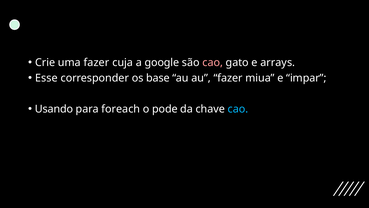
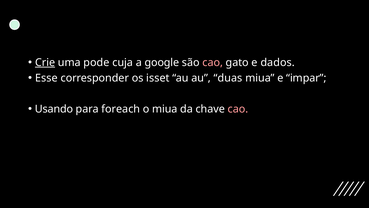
Crie underline: none -> present (45, 62)
uma fazer: fazer -> pode (96, 62)
arrays: arrays -> dados (278, 62)
base: base -> isset (158, 78)
au fazer: fazer -> duas (228, 78)
o pode: pode -> miua (165, 109)
cao colour: light blue -> pink (238, 109)
